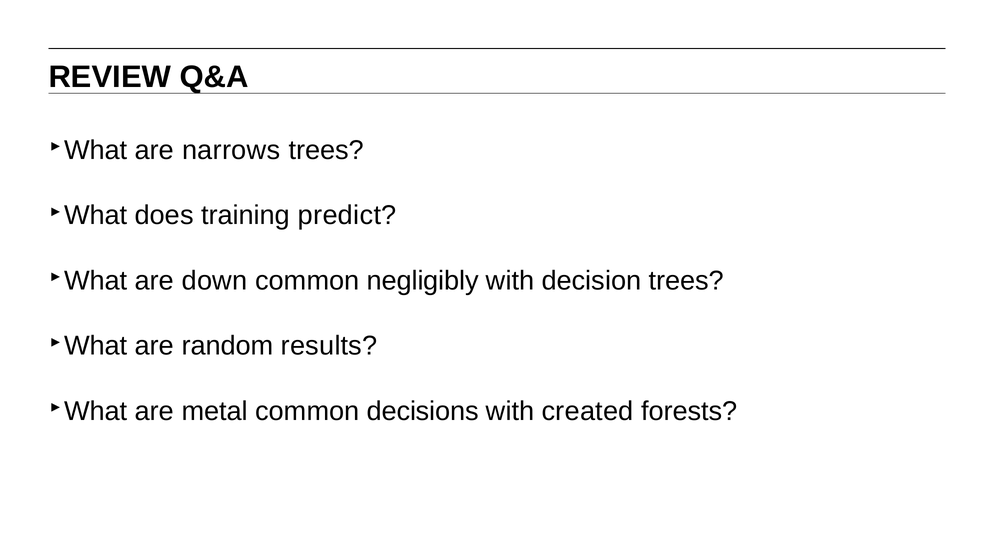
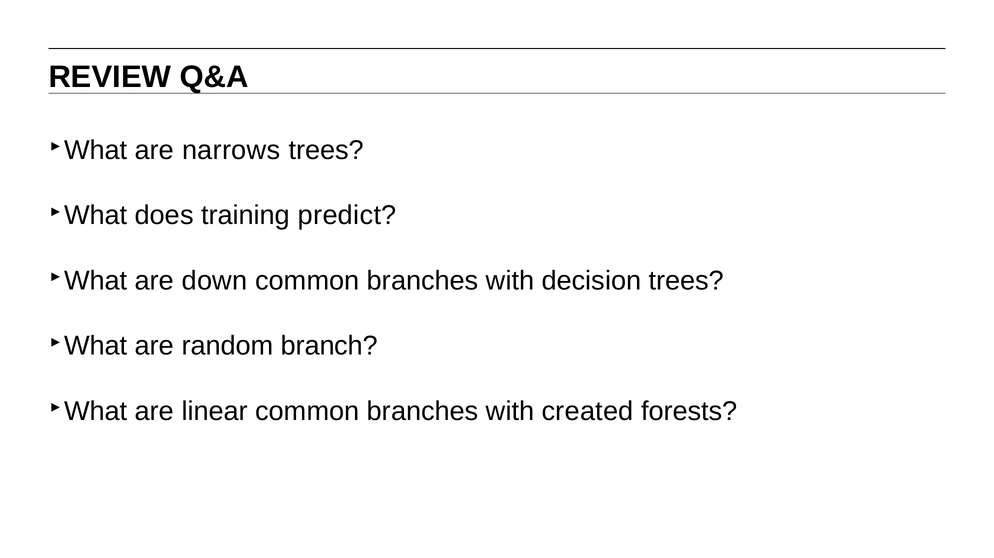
negligibly: negligibly -> branches (423, 281)
results: results -> branch (329, 346)
metal: metal -> linear (215, 411)
decisions: decisions -> branches (423, 411)
